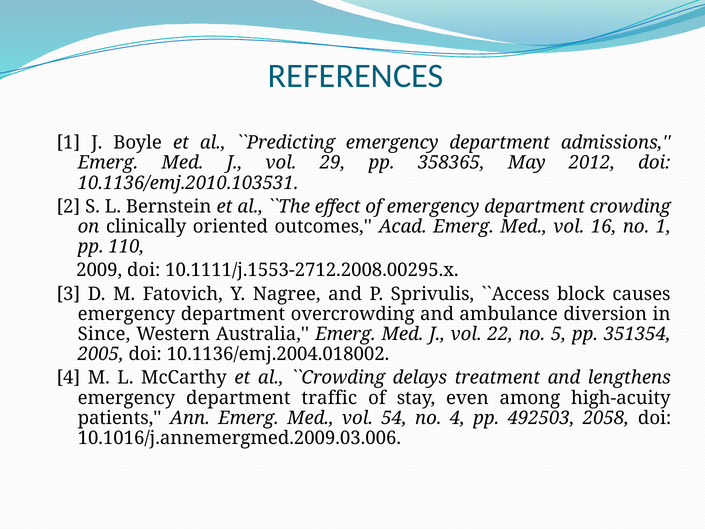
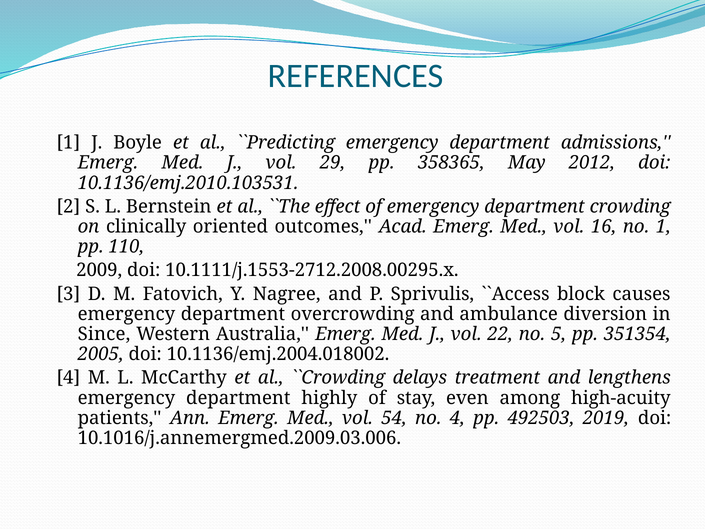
traffic: traffic -> highly (329, 398)
2058: 2058 -> 2019 (606, 418)
